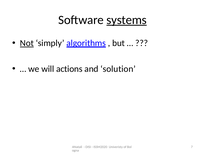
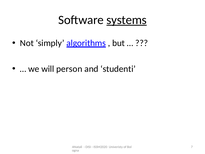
Not underline: present -> none (27, 43)
actions: actions -> person (69, 69)
solution: solution -> studenti (118, 69)
